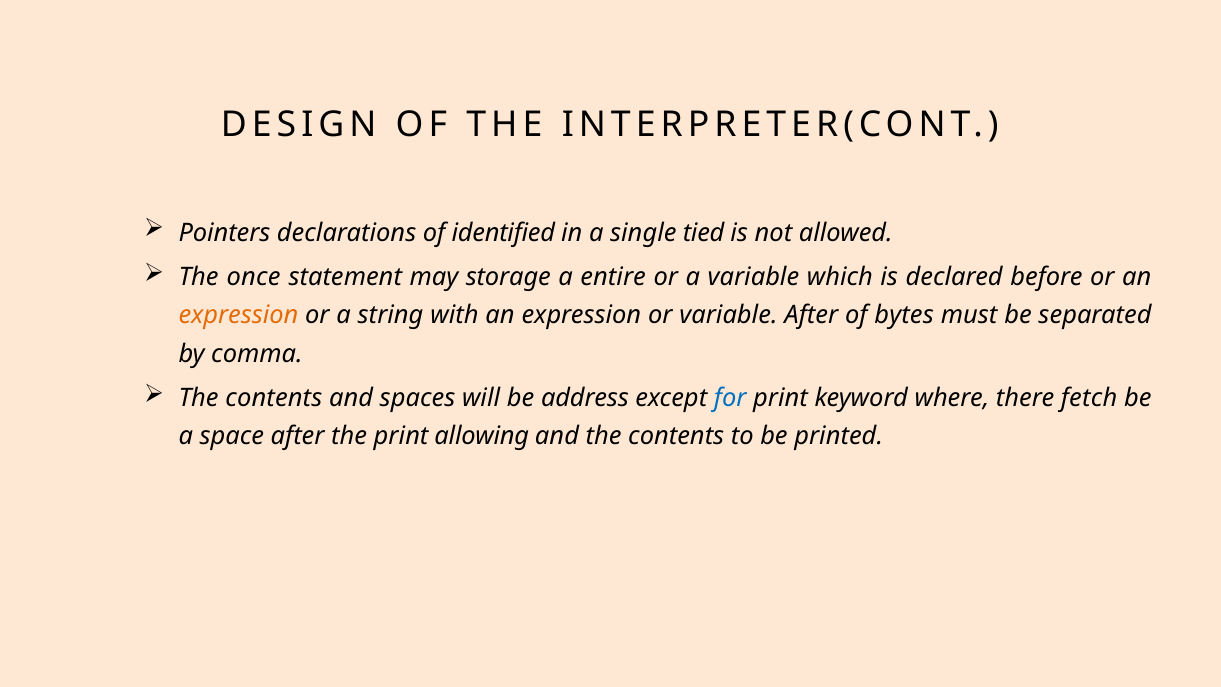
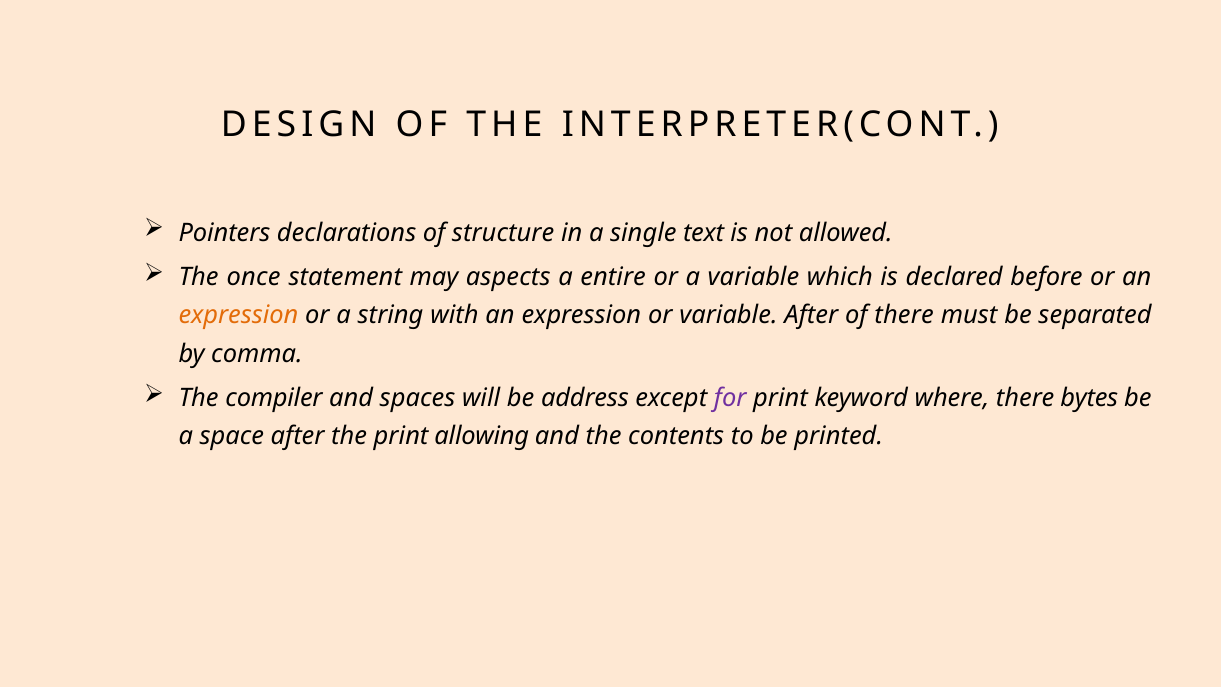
identified: identified -> structure (503, 233)
tied: tied -> text (704, 233)
storage: storage -> aspects (508, 277)
of bytes: bytes -> there (904, 315)
contents: contents -> compiler (274, 398)
for colour: blue -> purple (730, 398)
fetch: fetch -> bytes (1089, 398)
